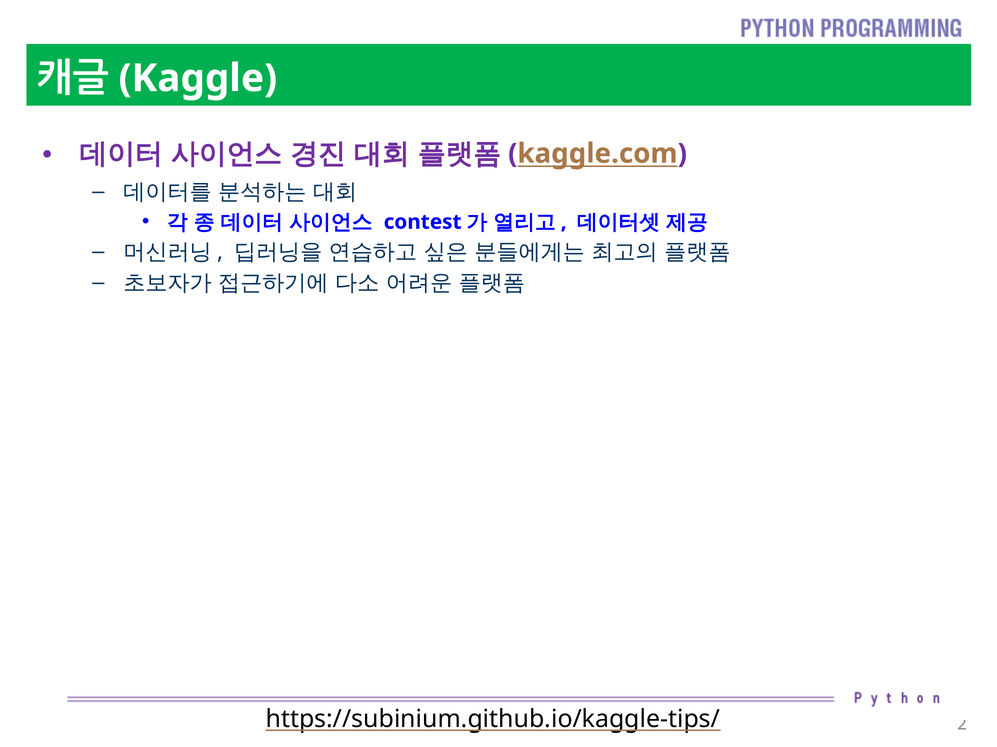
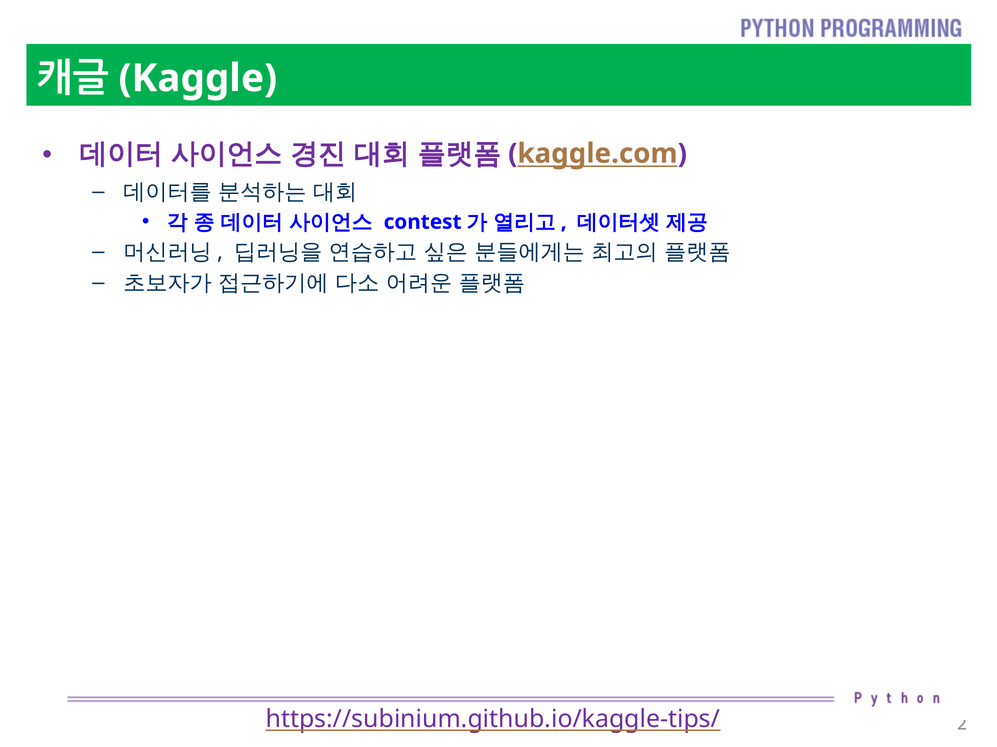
https://subinium.github.io/kaggle-tips/ colour: black -> purple (493, 720)
